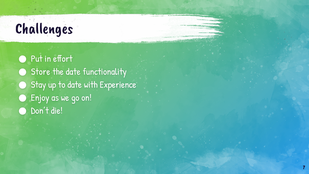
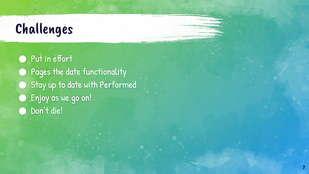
Store: Store -> Pages (41, 72)
Experience: Experience -> Performed (118, 85)
